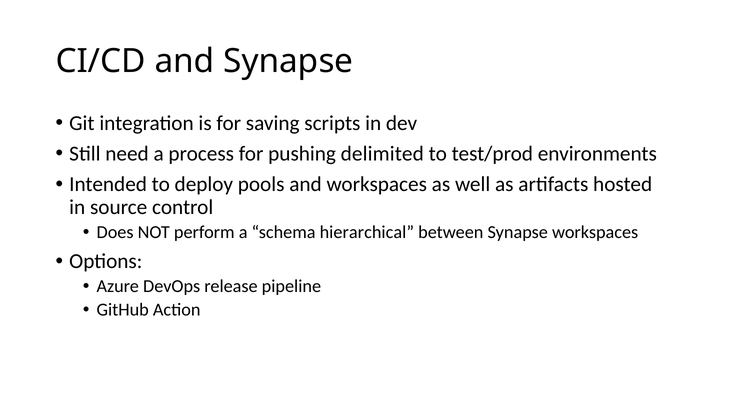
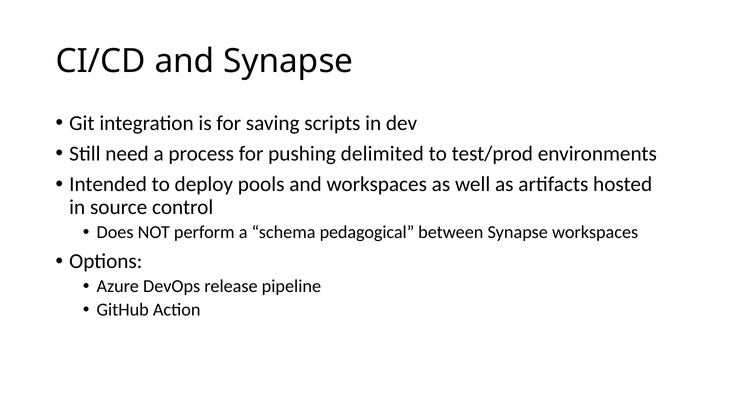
hierarchical: hierarchical -> pedagogical (367, 232)
